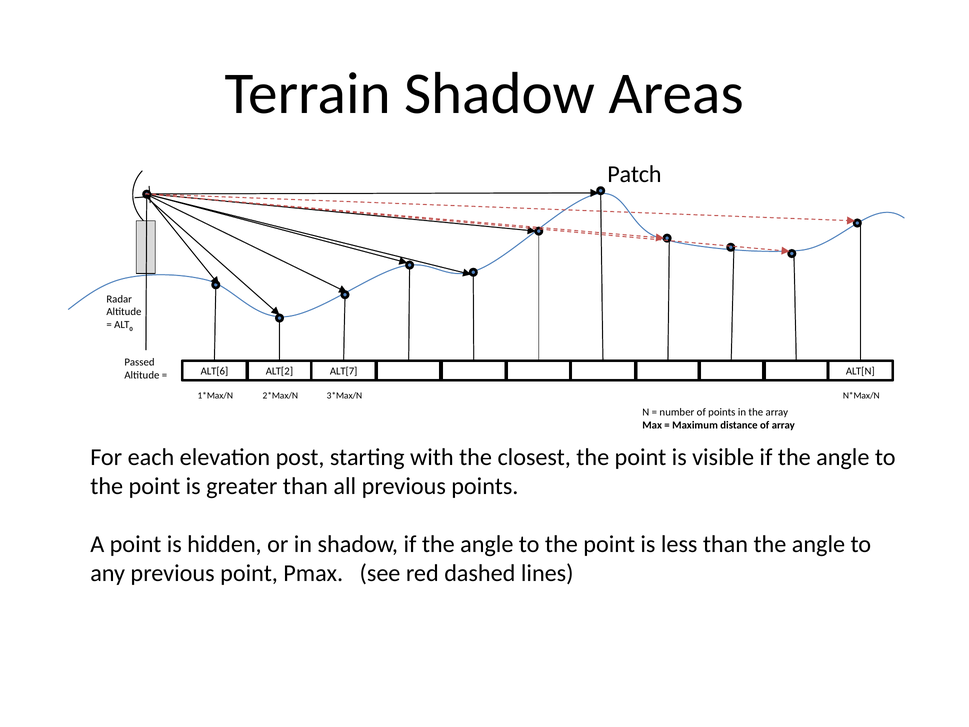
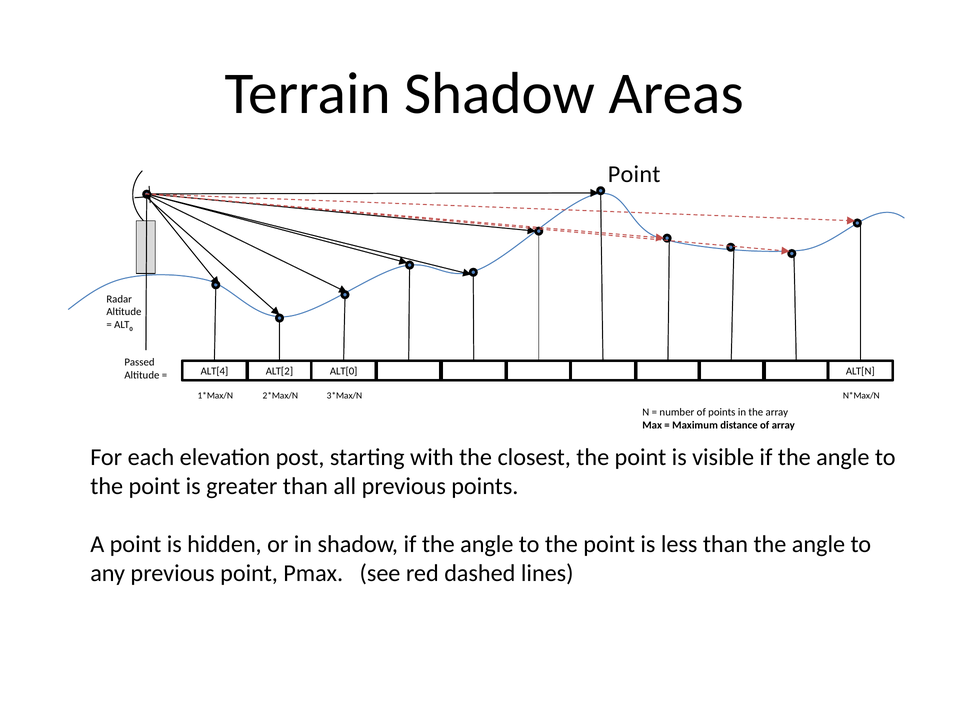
Patch: Patch -> Point (634, 174)
ALT[6: ALT[6 -> ALT[4 (214, 371)
ALT[7: ALT[7 -> ALT[0 (344, 371)
